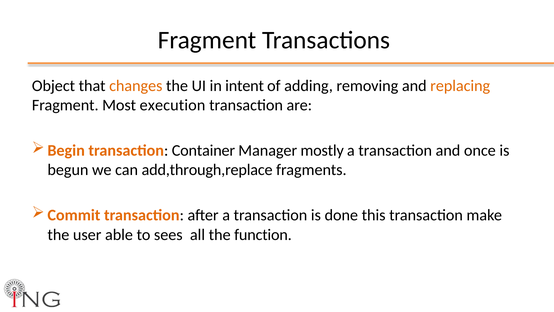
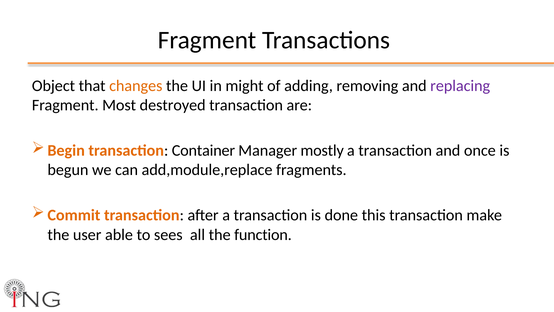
intent: intent -> might (245, 86)
replacing colour: orange -> purple (460, 86)
execution: execution -> destroyed (173, 105)
add,through,replace: add,through,replace -> add,module,replace (207, 170)
